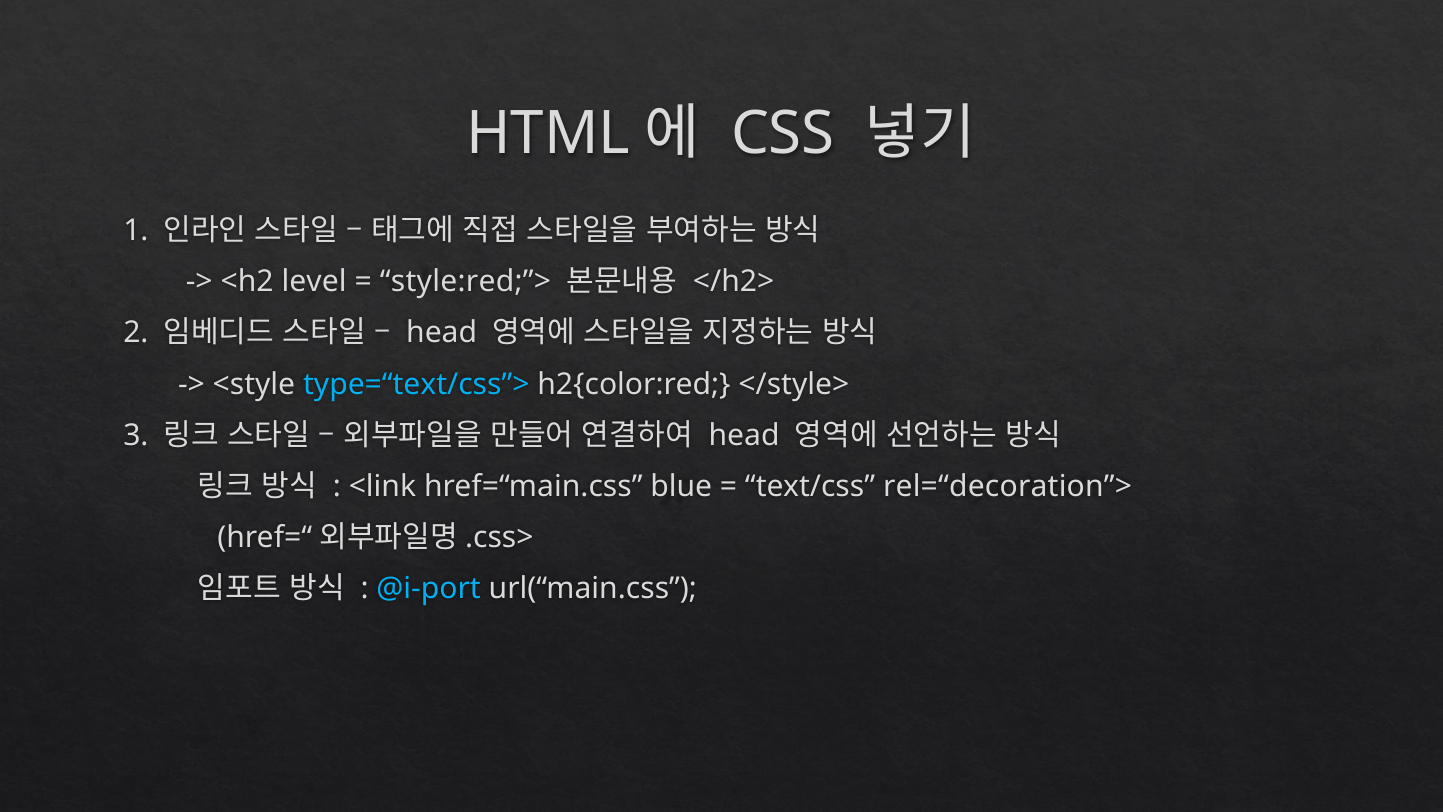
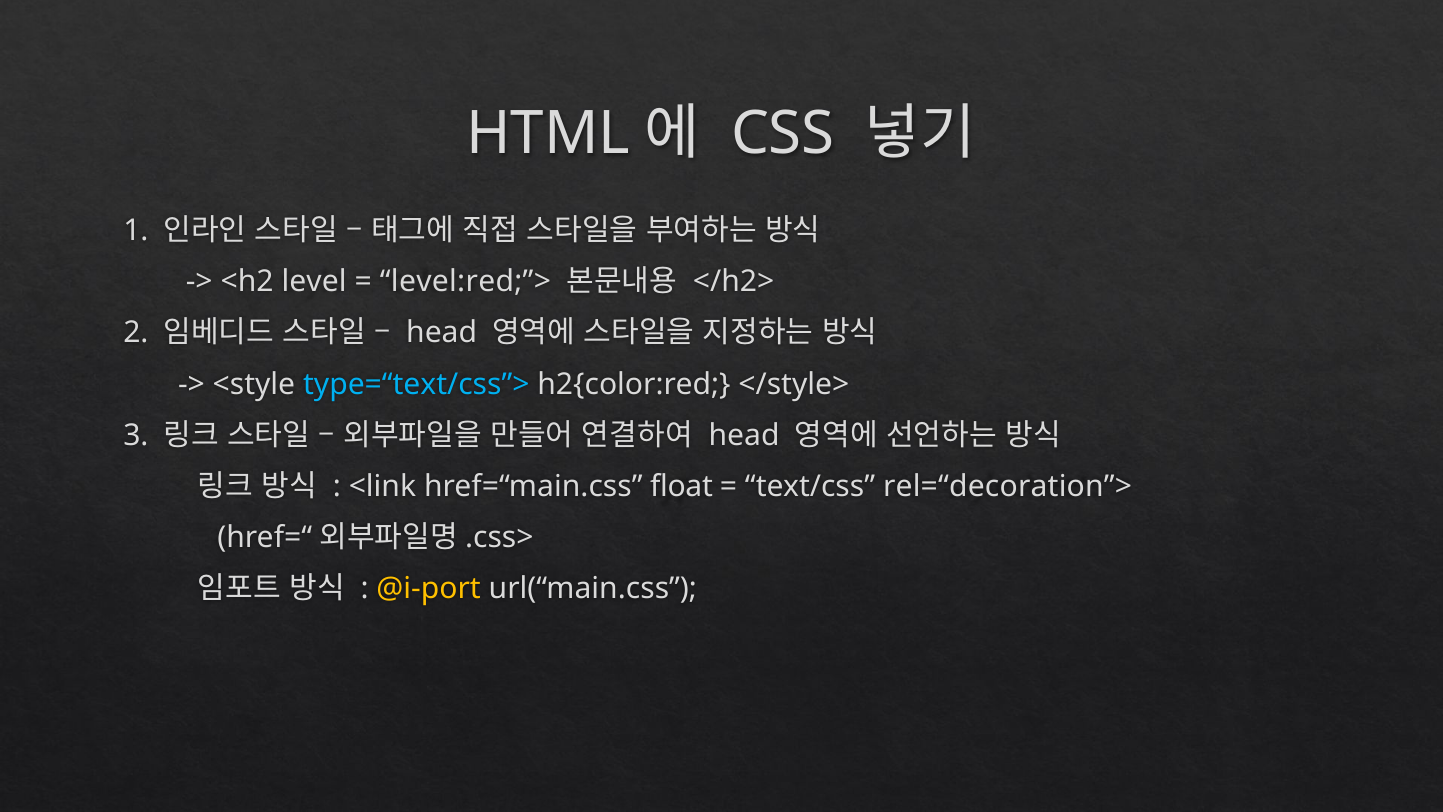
style:red;”>: style:red;”> -> level:red;”> (465, 282)
blue: blue -> float (681, 486)
@i-port colour: light blue -> yellow (429, 589)
